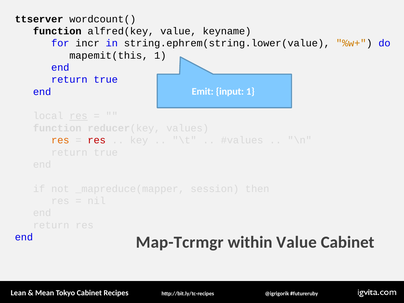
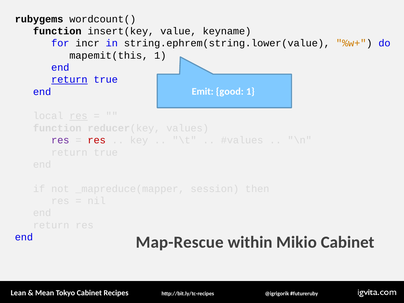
ttserver: ttserver -> rubygems (39, 19)
alfred(key: alfred(key -> insert(key (121, 31)
return underline: none -> present (69, 80)
input: input -> good (230, 92)
res colour: orange -> purple (60, 140)
Map-Tcrmgr: Map-Tcrmgr -> Map-Rescue (180, 242)
within Value: Value -> Mikio (297, 242)
